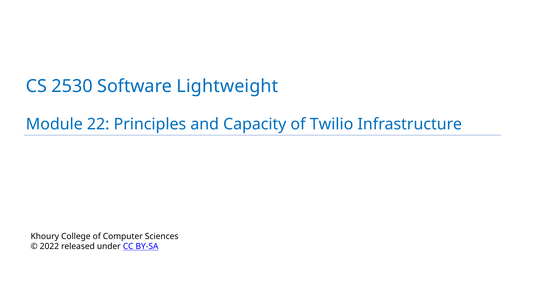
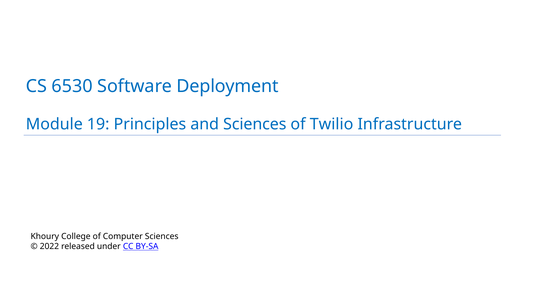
2530: 2530 -> 6530 (72, 86)
Lightweight: Lightweight -> Deployment (228, 86)
22: 22 -> 19 (98, 124)
and Capacity: Capacity -> Sciences (255, 124)
